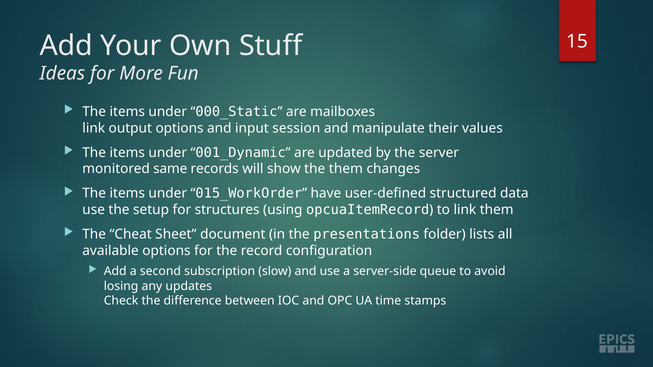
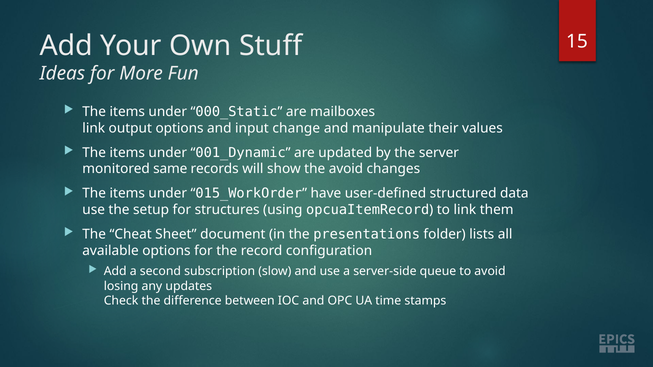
session: session -> change (296, 128)
the them: them -> avoid (346, 169)
